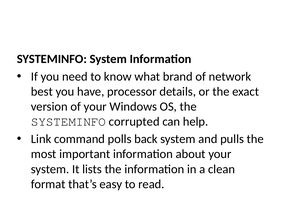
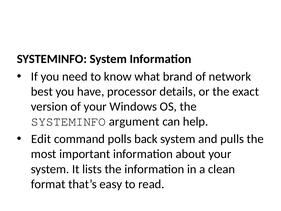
corrupted: corrupted -> argument (134, 121)
Link: Link -> Edit (41, 139)
